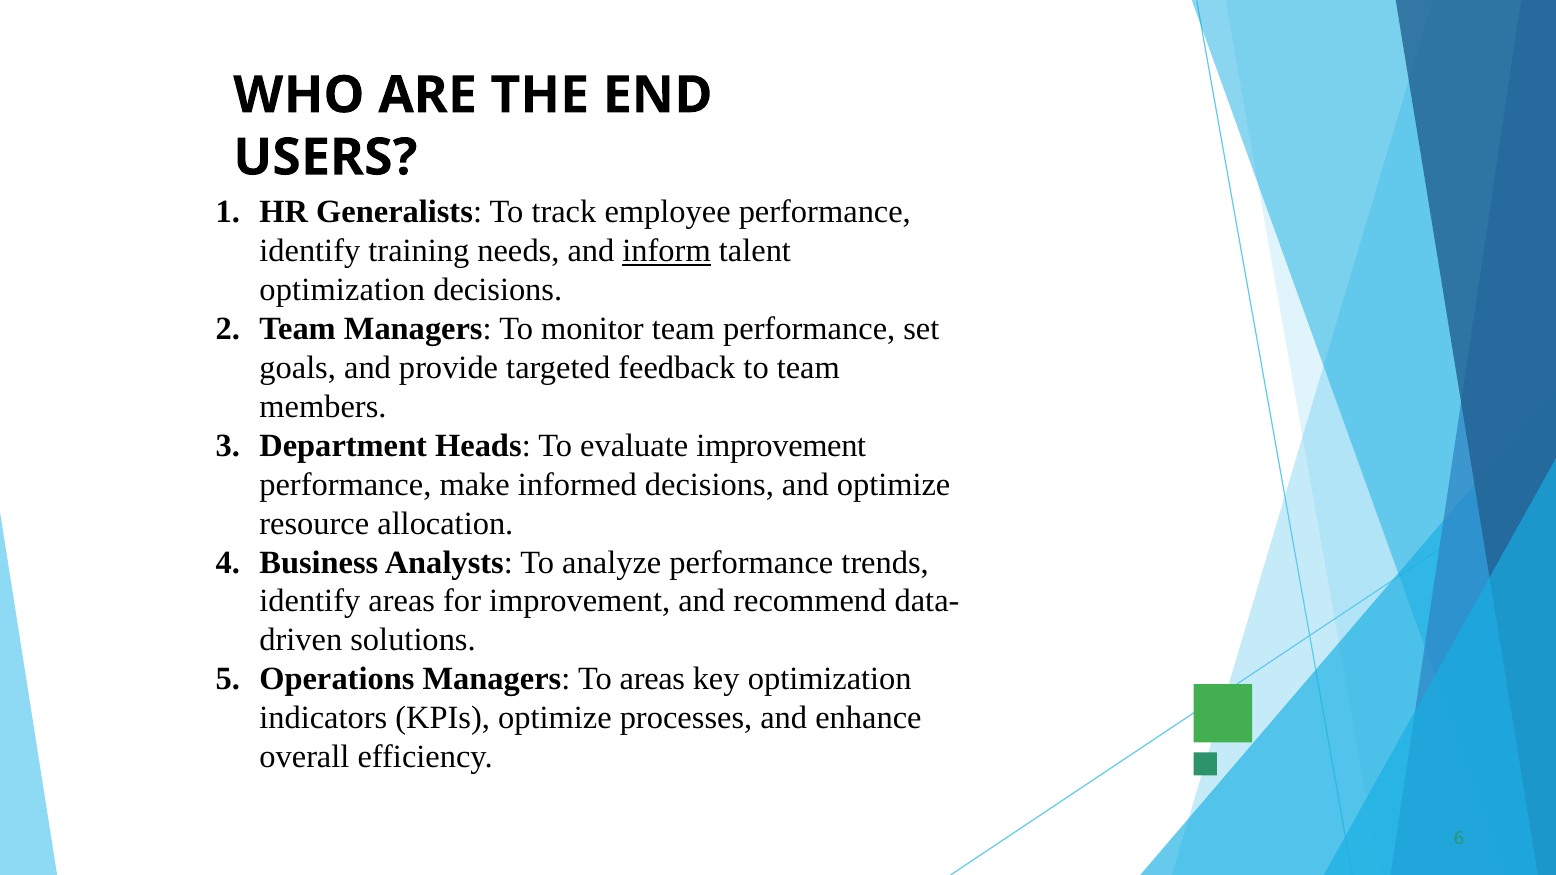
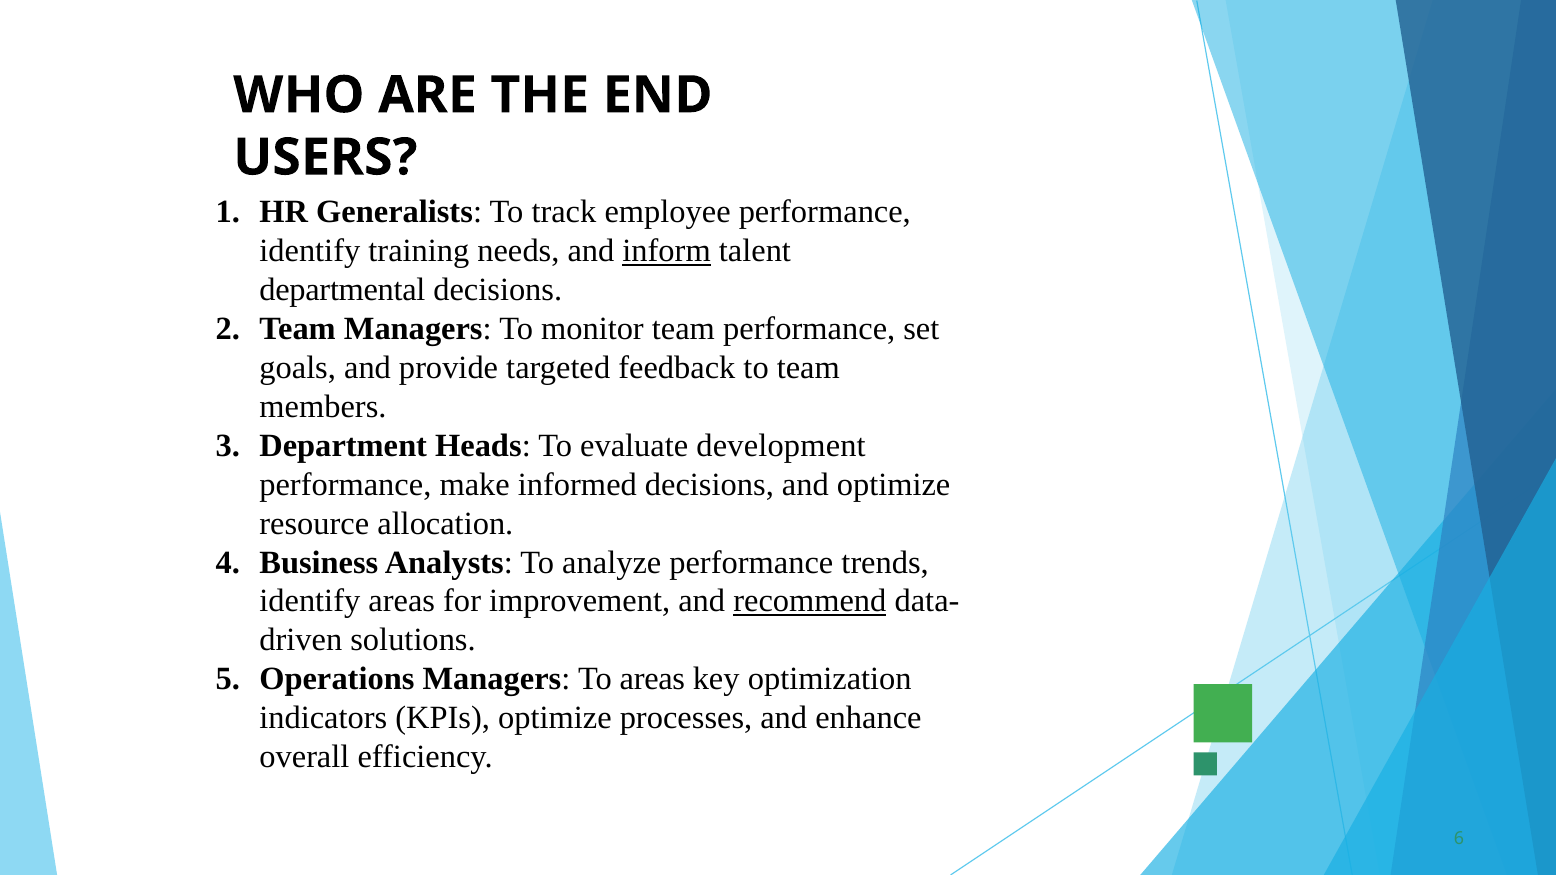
optimization: optimization -> departmental (342, 290)
evaluate improvement: improvement -> development (781, 446)
recommend underline: none -> present (810, 601)
